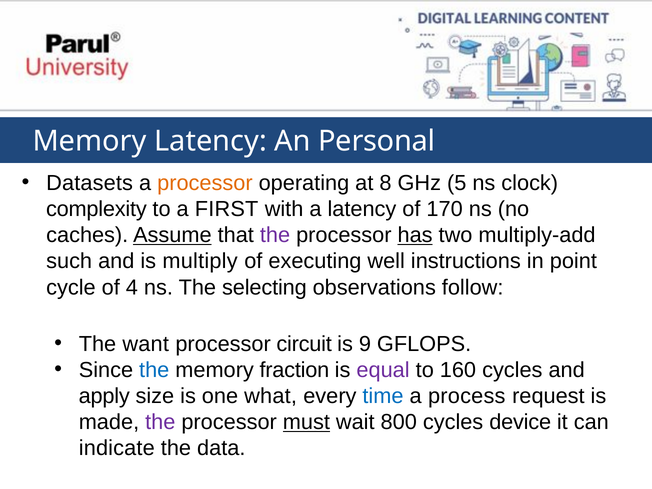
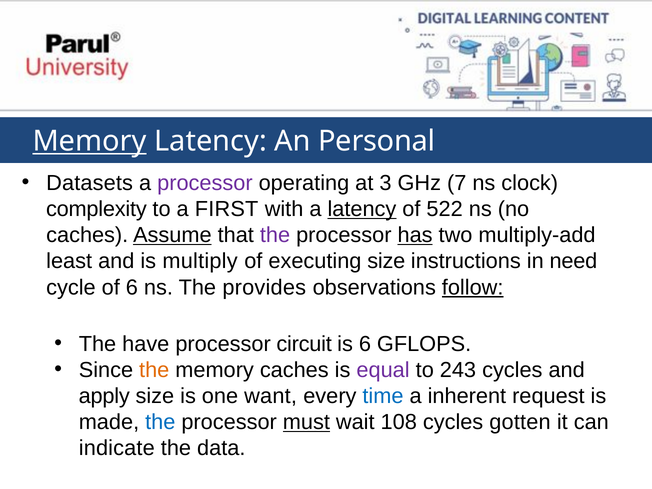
Memory underline: none -> present (90, 141)
processor colour: orange -> purple (205, 183)
8: 8 -> 3 (385, 183)
5: 5 -> 7 (457, 183)
latency underline: none -> present (362, 209)
170: 170 -> 522 (445, 209)
such: such -> least (69, 261)
executing well: well -> size (386, 261)
point: point -> need (573, 261)
of 4: 4 -> 6 (132, 287)
selecting: selecting -> provides (264, 287)
follow underline: none -> present (473, 287)
want: want -> have (146, 344)
is 9: 9 -> 6 (365, 344)
the colour: blue -> orange (154, 370)
memory fraction: fraction -> caches (294, 370)
160: 160 -> 243 (458, 370)
what: what -> want (271, 396)
process: process -> inherent (467, 396)
the colour: purple -> blue (160, 422)
800: 800 -> 108 (399, 422)
device: device -> gotten (520, 422)
